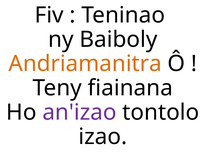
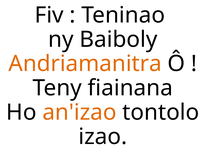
an'izao colour: purple -> orange (79, 113)
